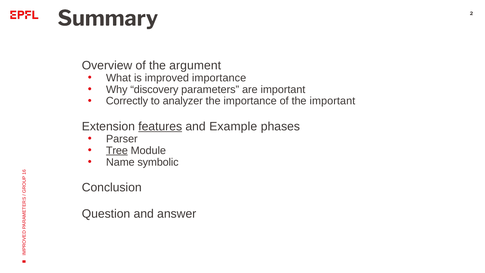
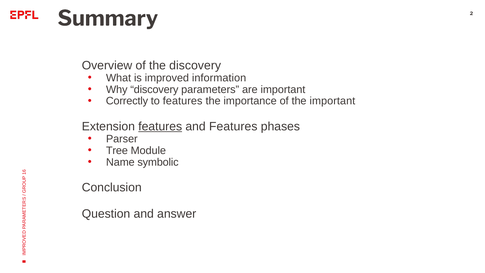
the argument: argument -> discovery (195, 65)
improved importance: importance -> information (219, 78)
to analyzer: analyzer -> features (183, 101)
and Example: Example -> Features (233, 126)
Tree underline: present -> none (117, 150)
